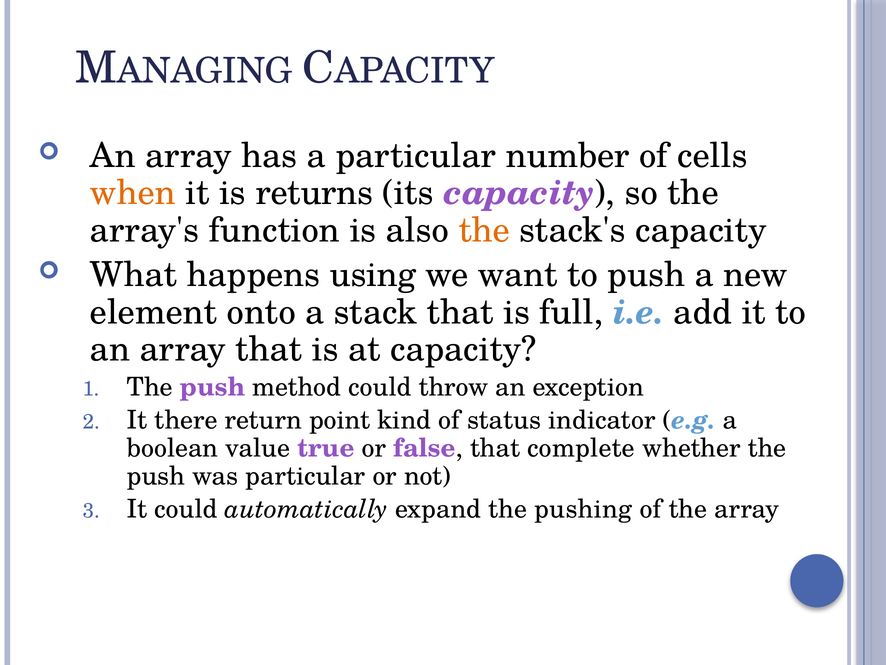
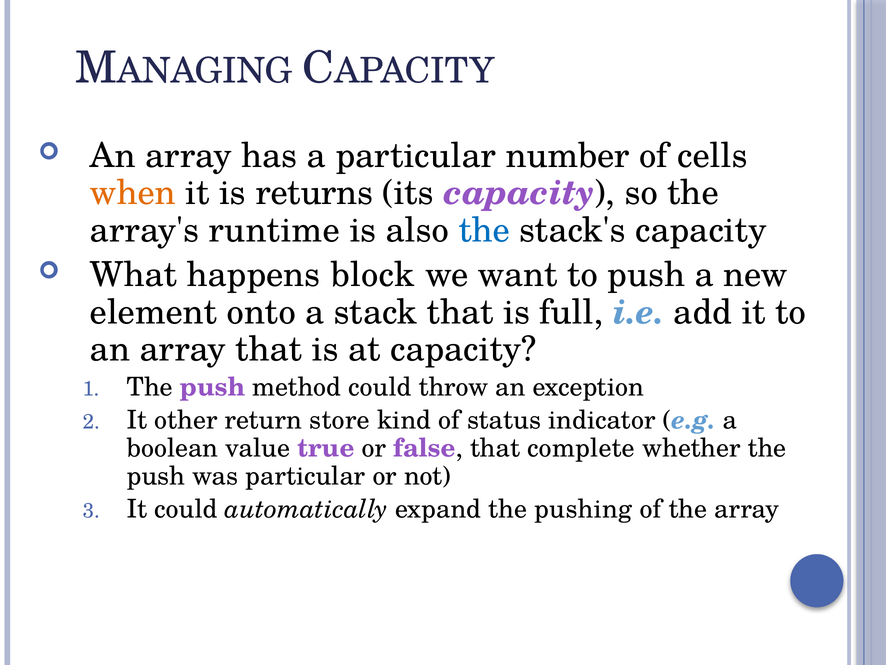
function: function -> runtime (274, 230)
the colour: orange -> blue (484, 230)
using: using -> block (373, 275)
there: there -> other (186, 420)
point: point -> store (340, 420)
